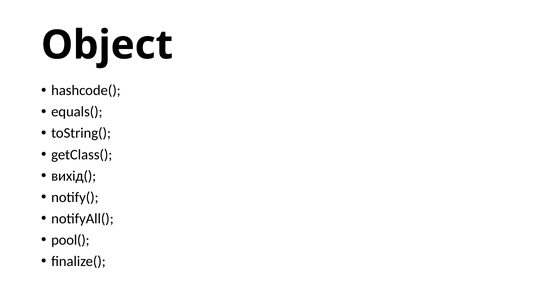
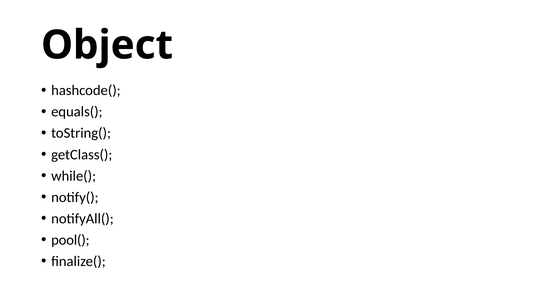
вихід(: вихід( -> while( (74, 176)
